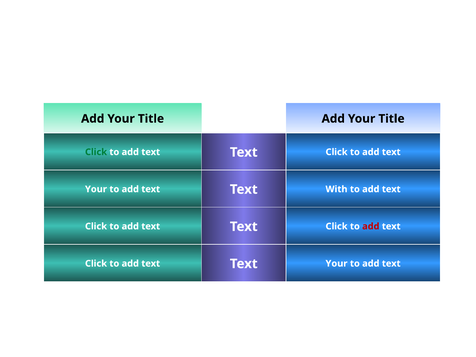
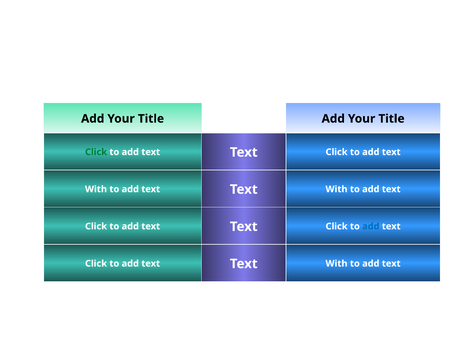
Your: Your -> With (96, 189)
add colour: red -> blue (371, 226)
Your: Your -> With (337, 264)
